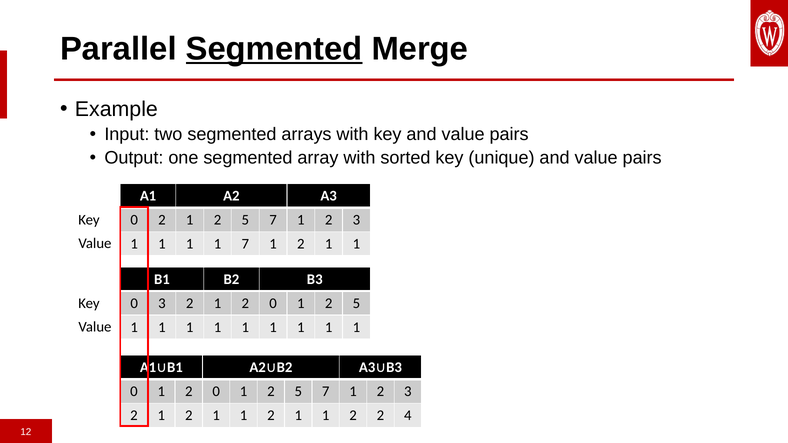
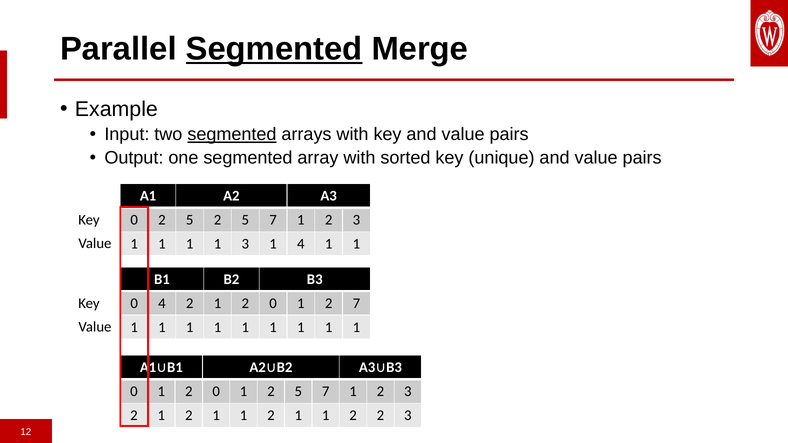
segmented underline: none -> present (232, 135)
0 2 1: 1 -> 5 (190, 220)
1 7: 7 -> 3 (245, 244)
2: 2 -> 4 (301, 244)
0 3: 3 -> 4 (162, 303)
5: 5 -> 7 (356, 303)
2 2 4: 4 -> 3 (408, 416)
